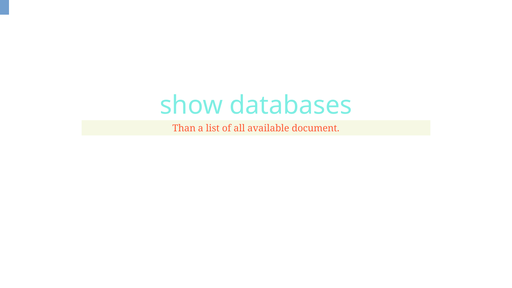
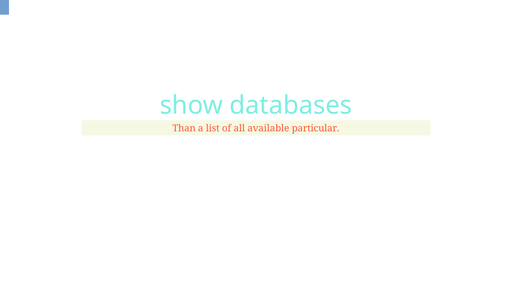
document: document -> particular (316, 128)
